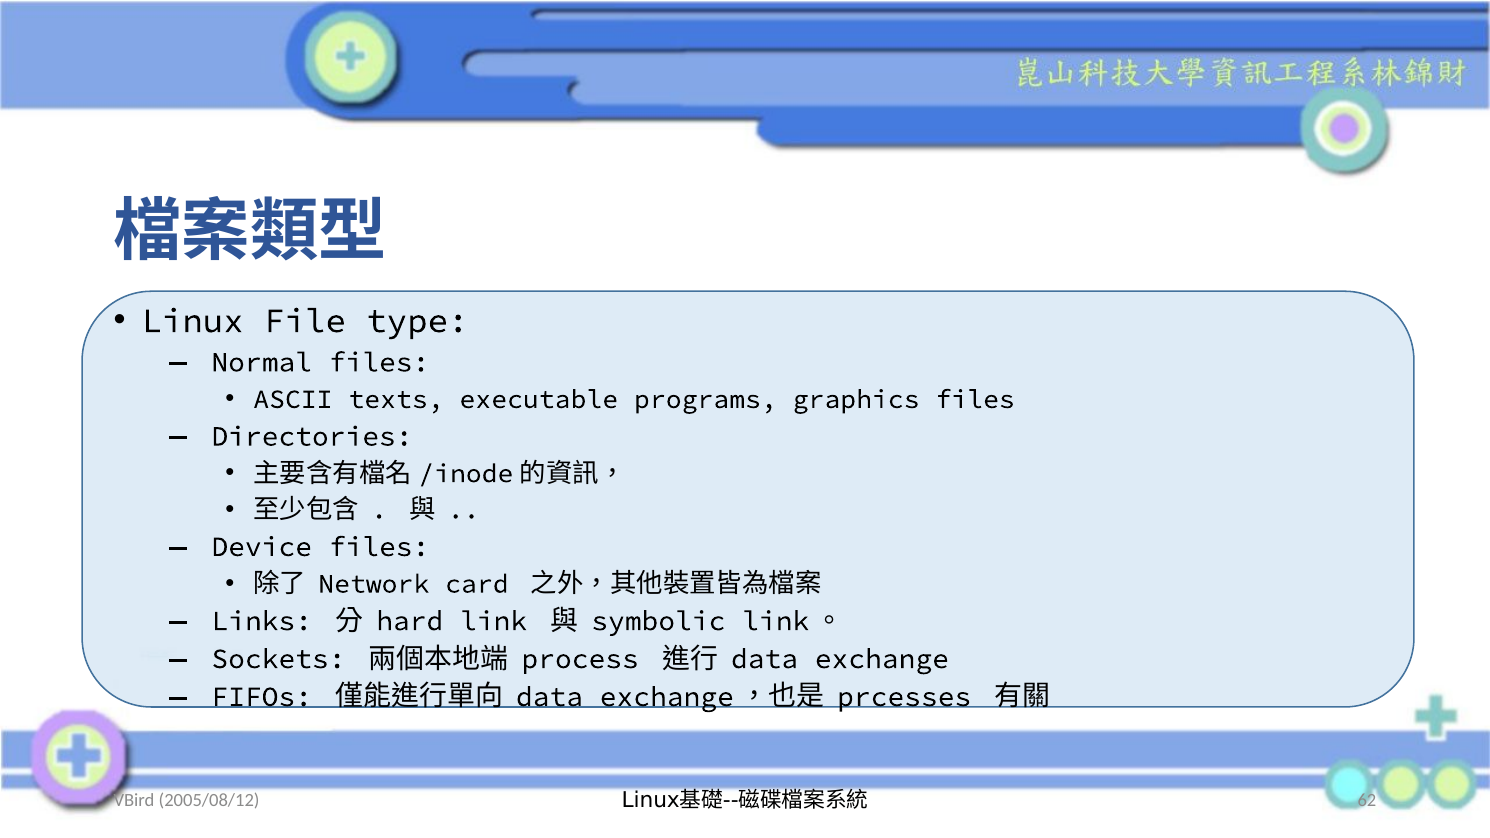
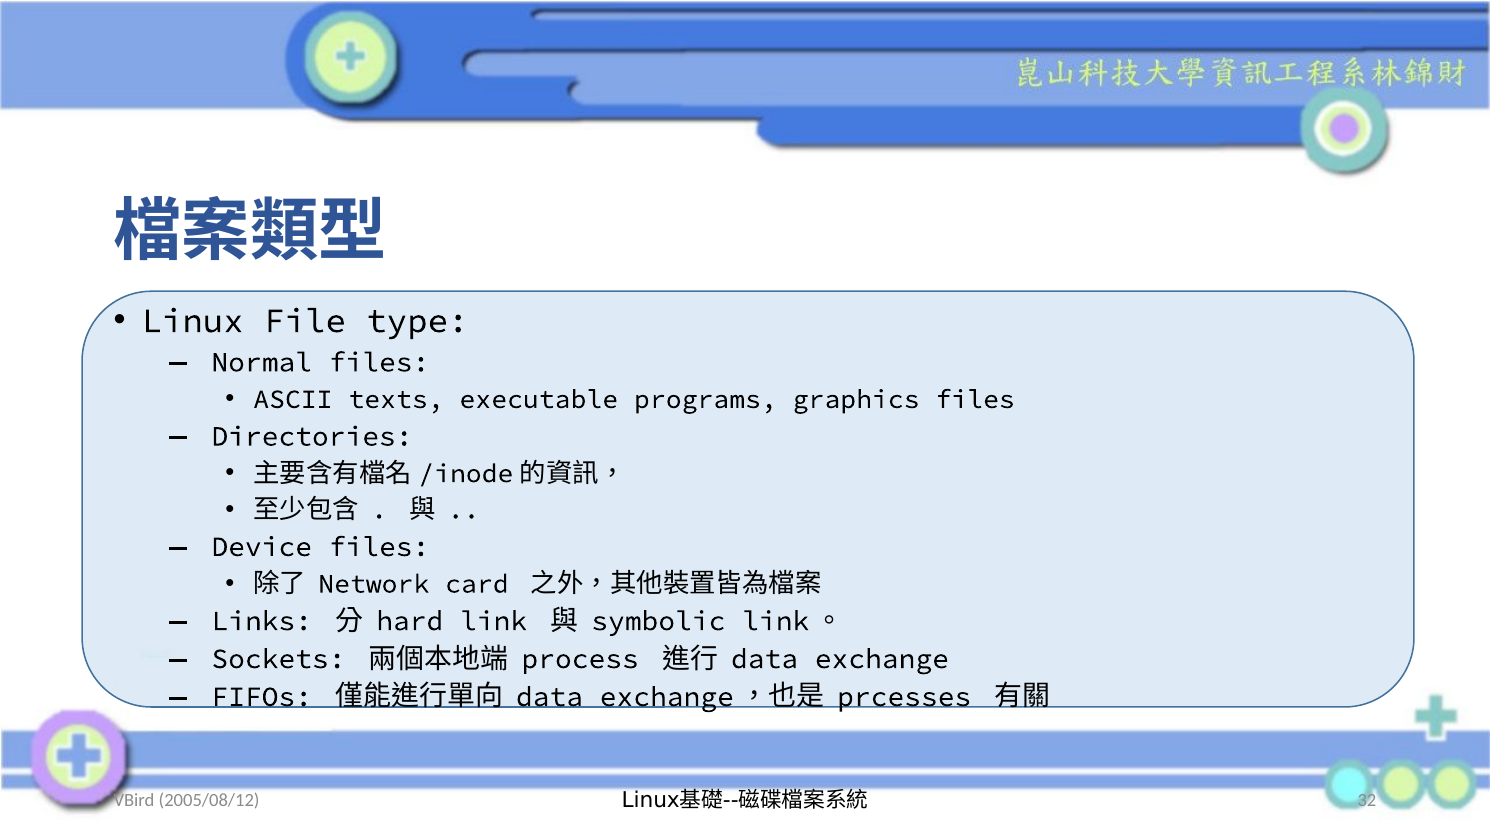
62: 62 -> 32 (1367, 800)
